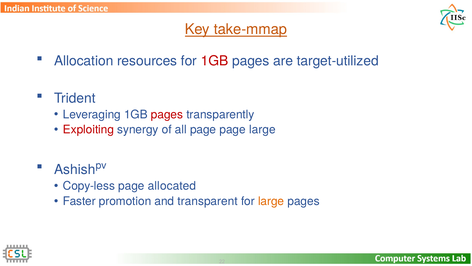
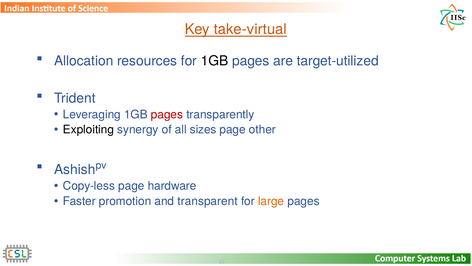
take-mmap: take-mmap -> take-virtual (250, 29)
1GB colour: red -> black (215, 61)
Exploiting colour: red -> black (88, 129)
all page: page -> sizes (203, 129)
page large: large -> other (262, 129)
allocated: allocated -> hardware (172, 186)
